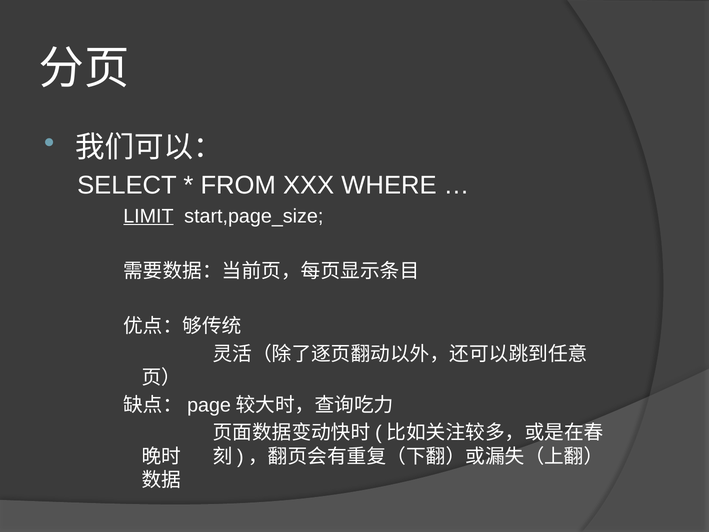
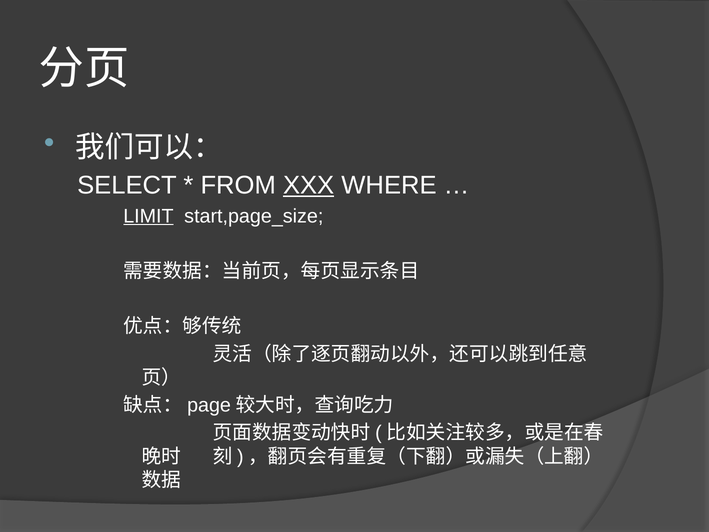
XXX underline: none -> present (309, 185)
